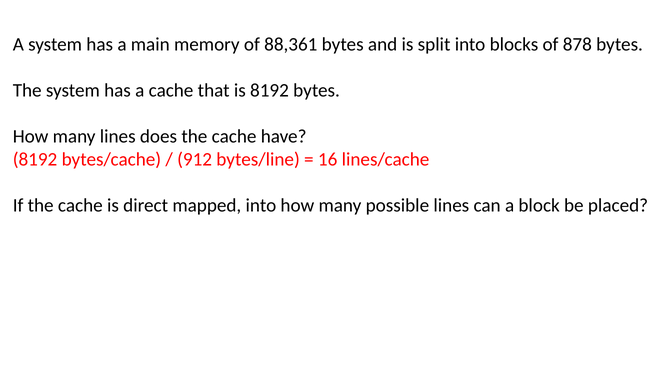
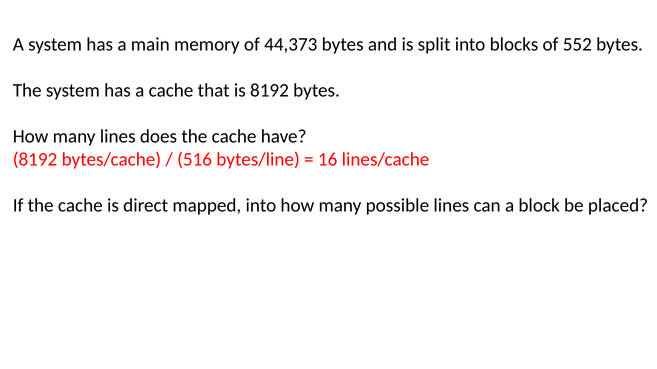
88,361: 88,361 -> 44,373 (291, 45)
878: 878 -> 552 (577, 45)
912: 912 -> 516 (195, 160)
